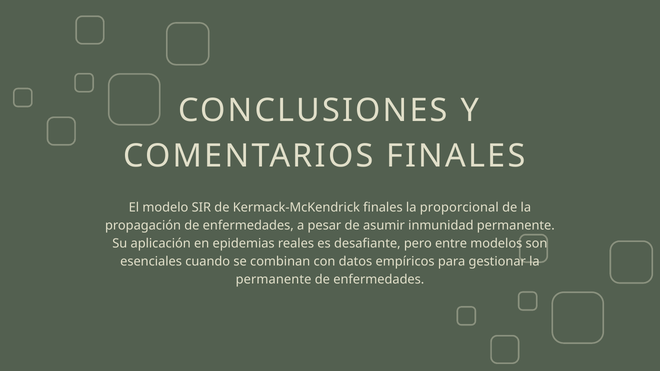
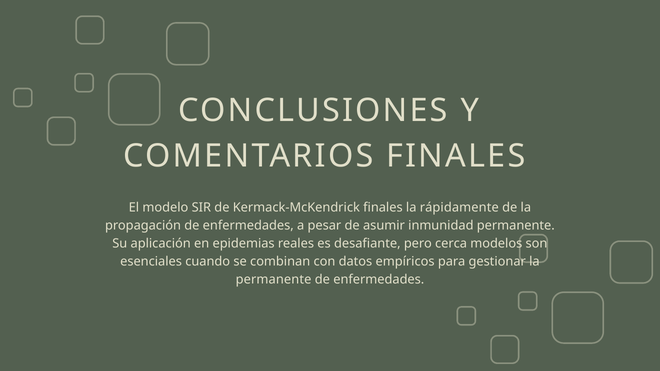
proporcional: proporcional -> rápidamente (459, 208)
entre: entre -> cerca (451, 244)
